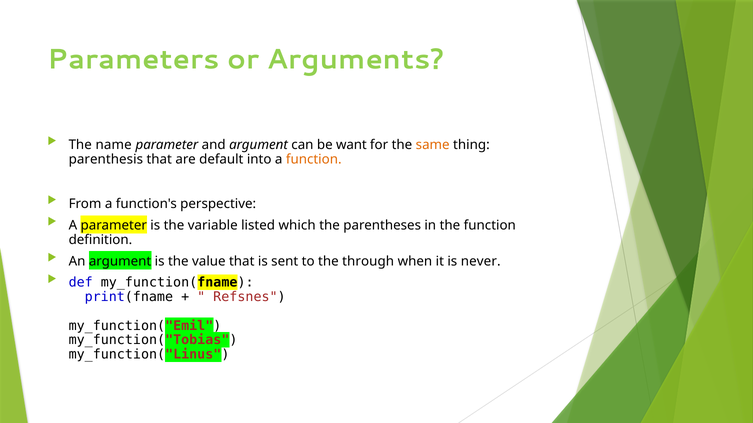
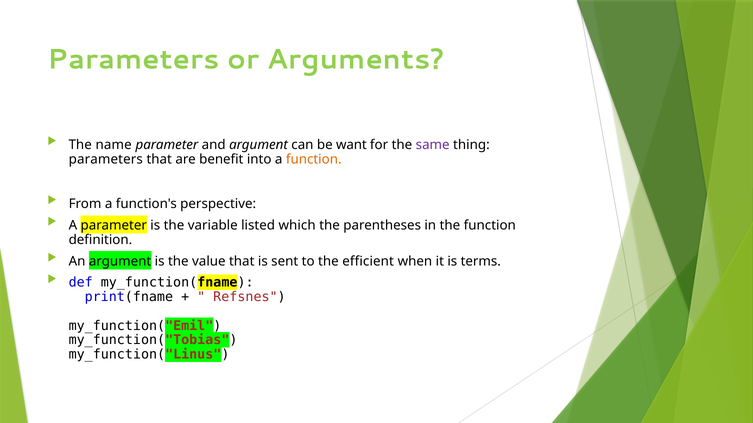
same colour: orange -> purple (433, 145)
parenthesis: parenthesis -> parameters (106, 160)
default: default -> benefit (221, 160)
through: through -> efficient (368, 261)
never: never -> terms (481, 261)
